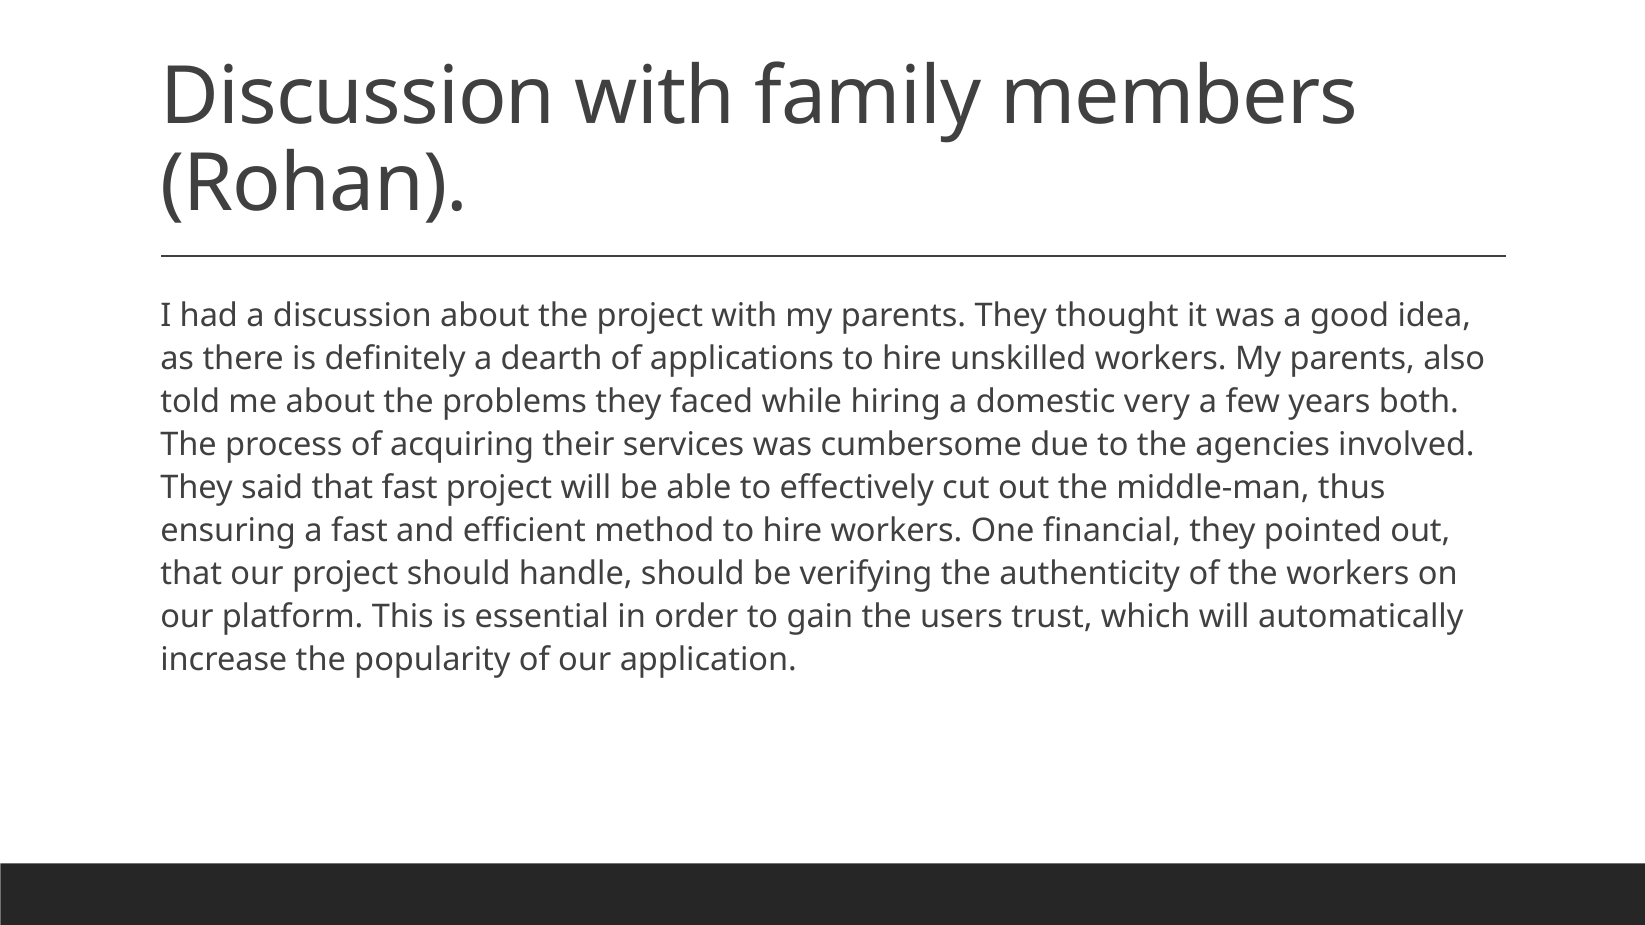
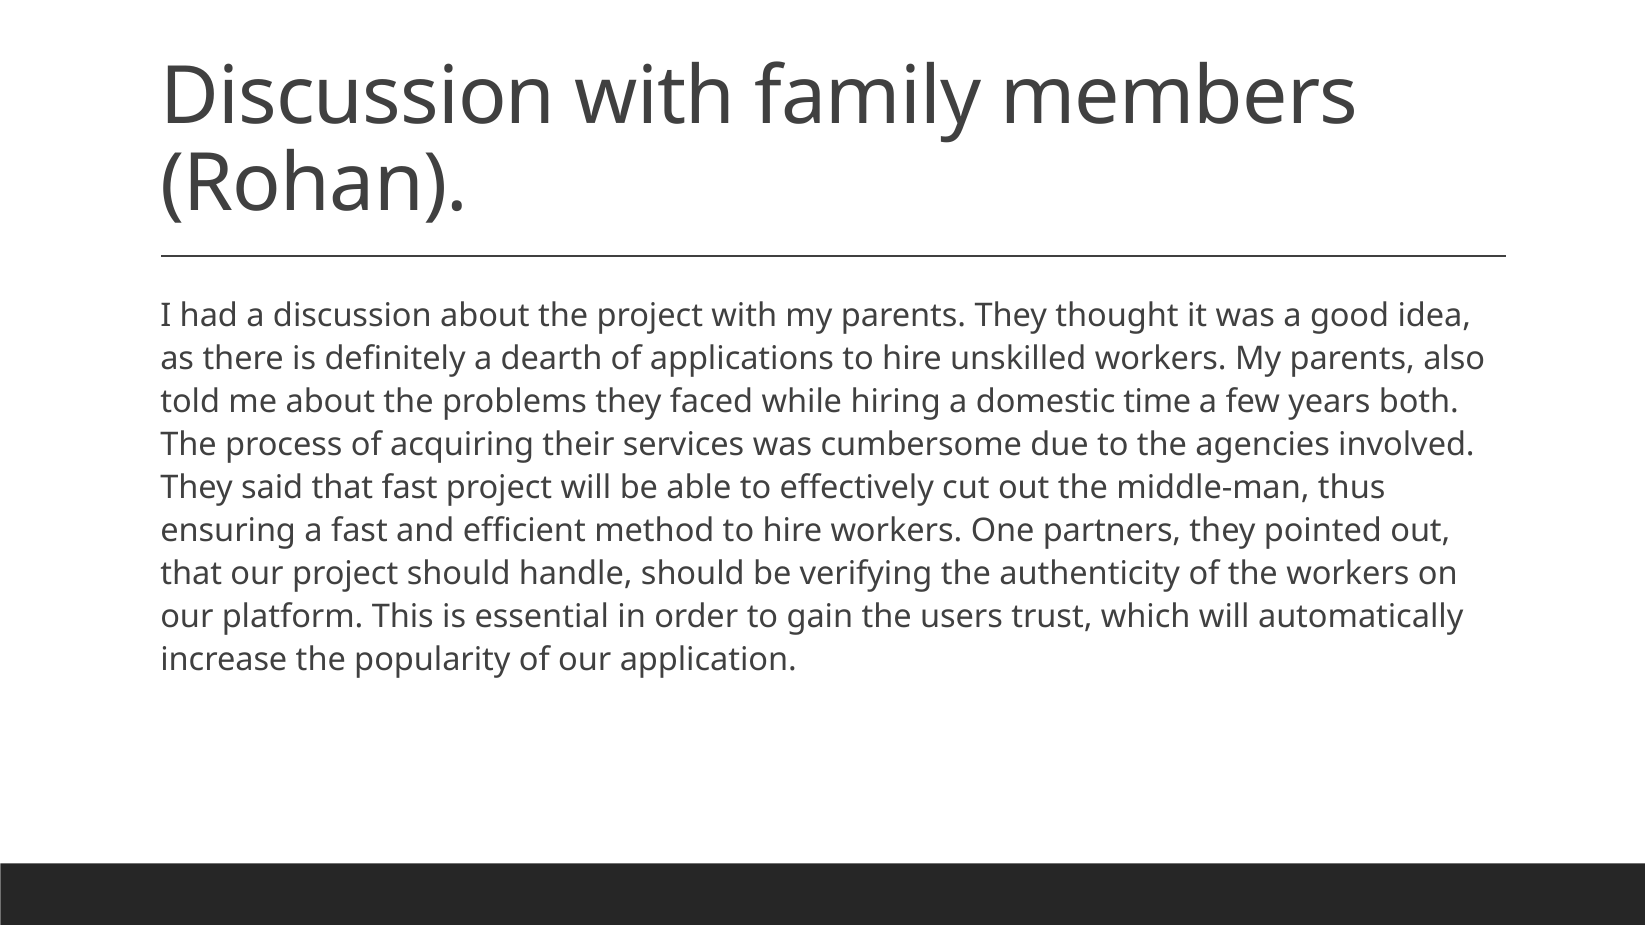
very: very -> time (1157, 402)
financial: financial -> partners (1112, 531)
